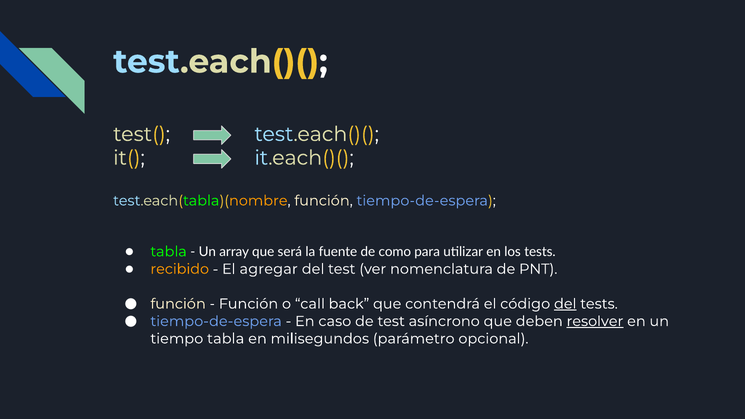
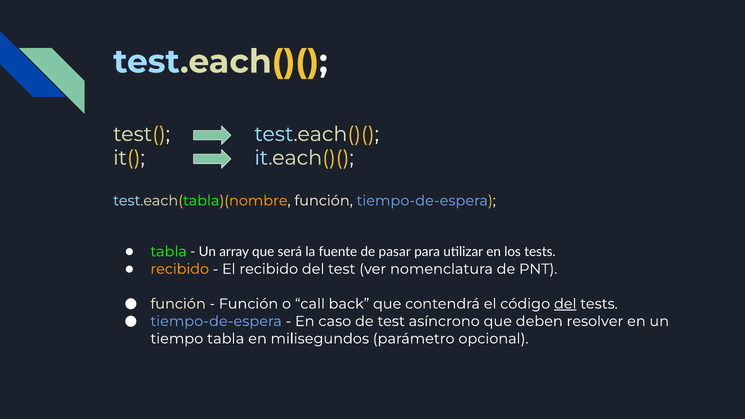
como: como -> pasar (395, 252)
El agregar: agregar -> recibido (269, 269)
resolver underline: present -> none (595, 321)
